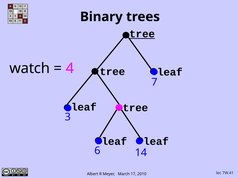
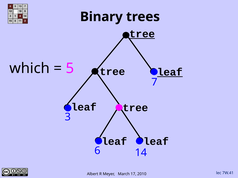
watch: watch -> which (30, 68)
4: 4 -> 5 (70, 68)
leaf underline: none -> present (170, 72)
